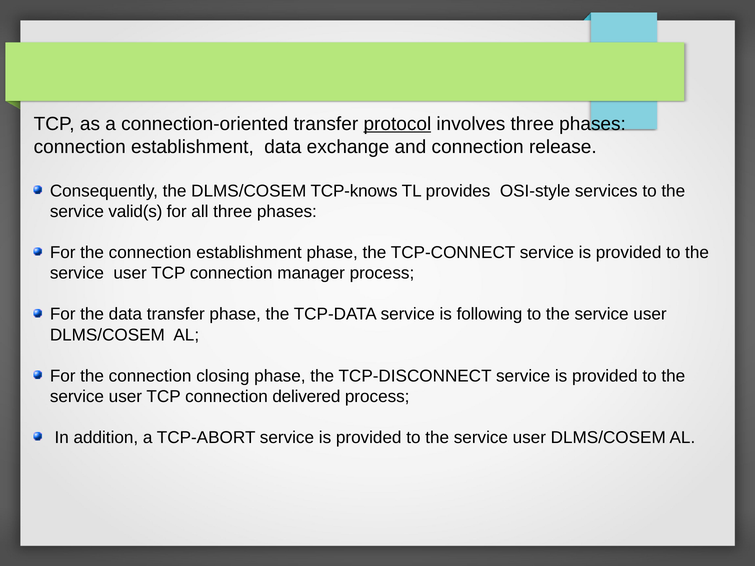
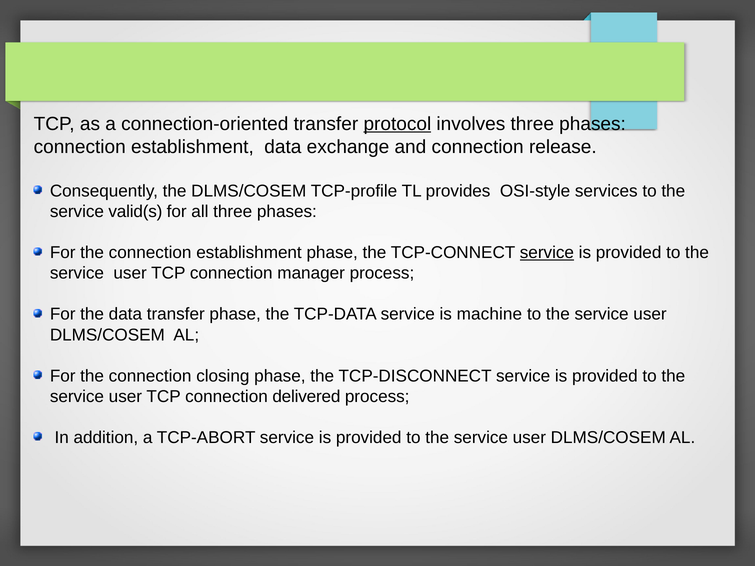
TCP-knows: TCP-knows -> TCP-profile (354, 191)
service underline: none -> present (547, 253)
following: following -> machine (489, 314)
